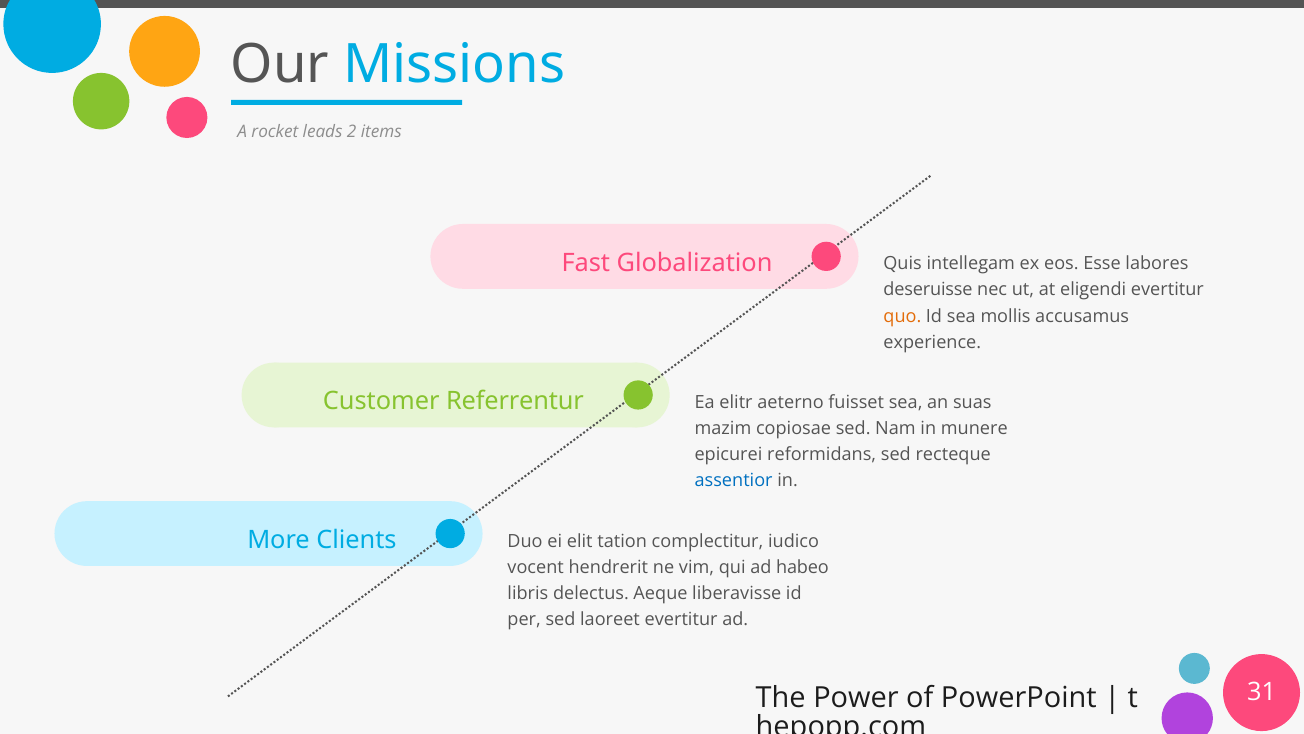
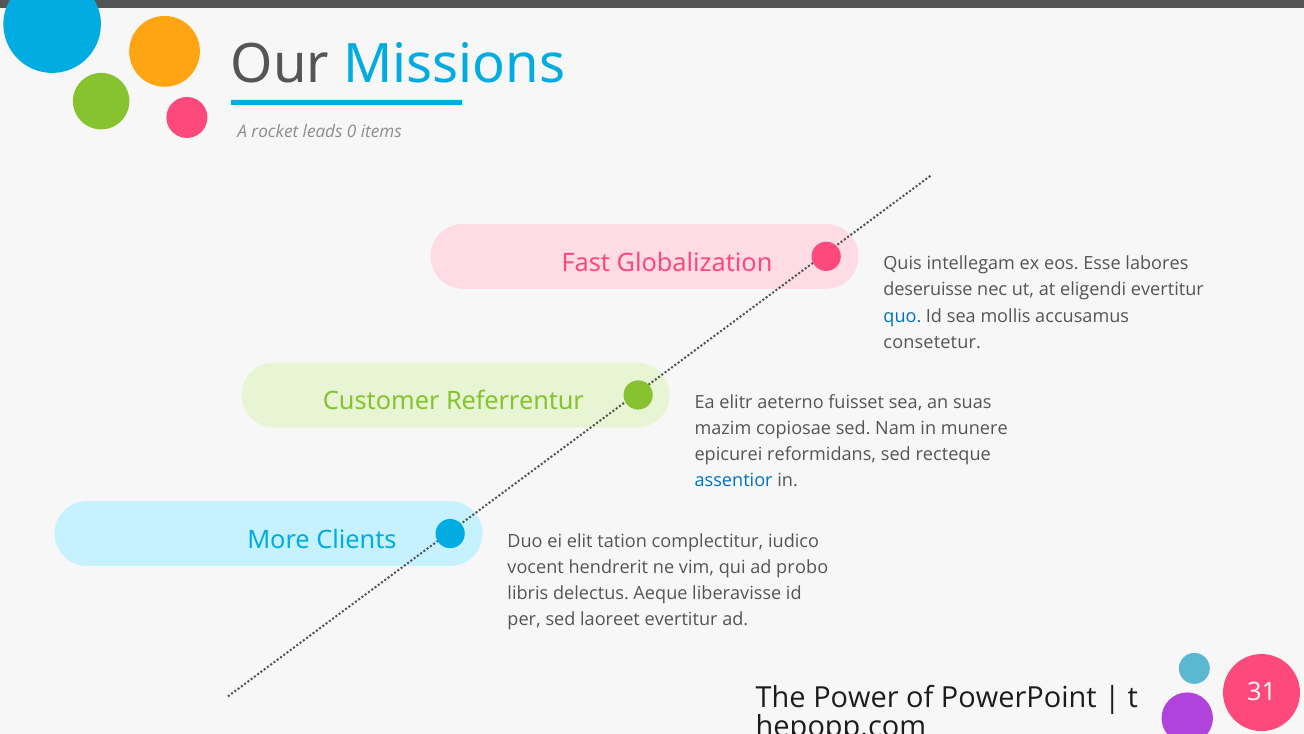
2: 2 -> 0 (352, 131)
quo colour: orange -> blue (902, 316)
experience: experience -> consetetur (932, 342)
habeo: habeo -> probo (802, 567)
